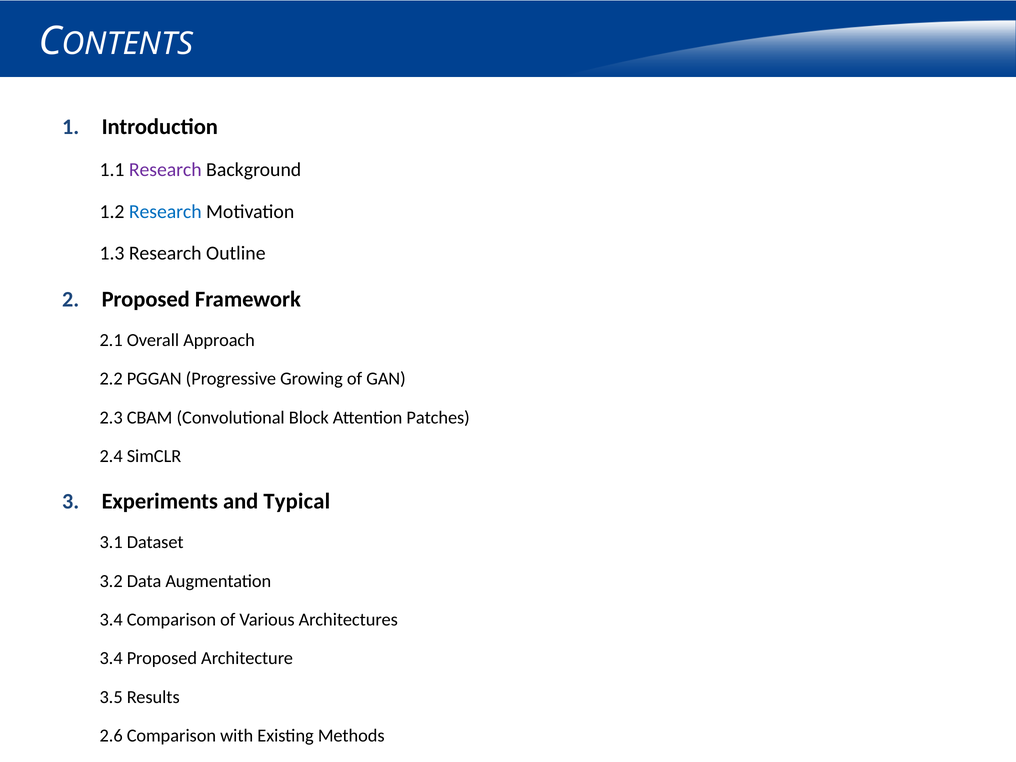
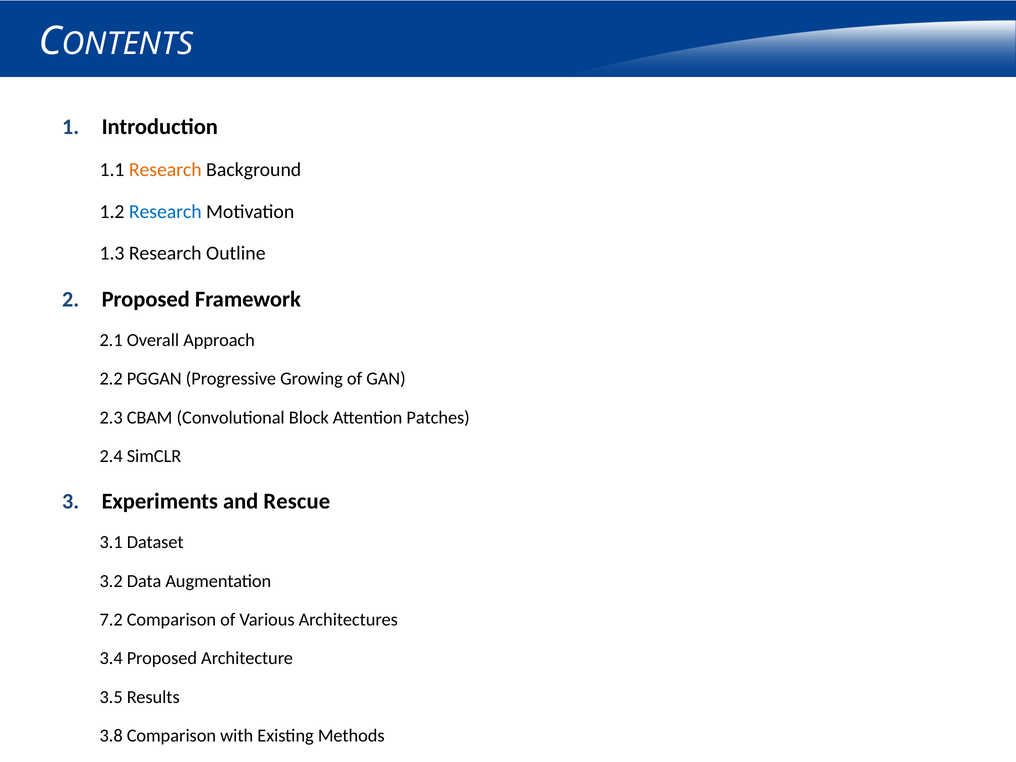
Research colour: purple -> orange (165, 170)
Typical: Typical -> Rescue (297, 501)
3.4: 3.4 -> 7.2 (111, 620)
2.6: 2.6 -> 3.8 (111, 736)
